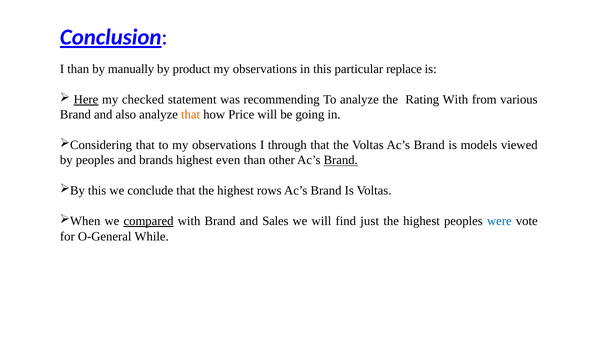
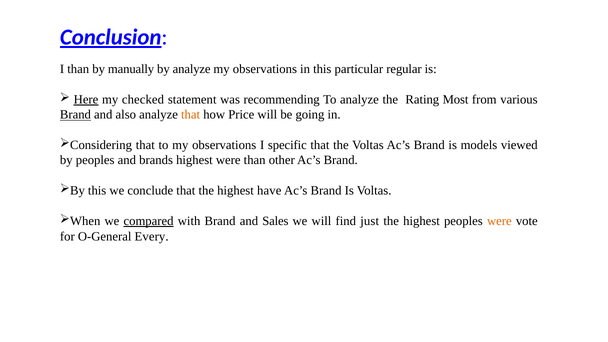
by product: product -> analyze (192, 69)
replace: replace -> regular (404, 69)
Rating With: With -> Most (456, 99)
Brand underline: none -> present (75, 115)
through: through -> specific (287, 145)
highest even: even -> were (228, 160)
Brand underline: present -> none (341, 160)
rows: rows -> have (269, 191)
were colour: blue -> orange (499, 221)
While: While -> Every (152, 236)
